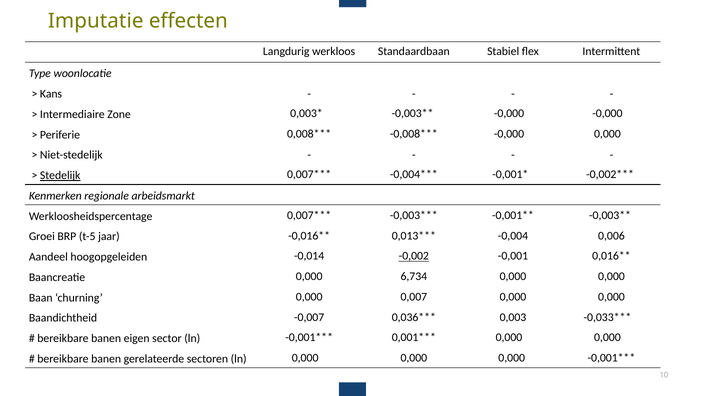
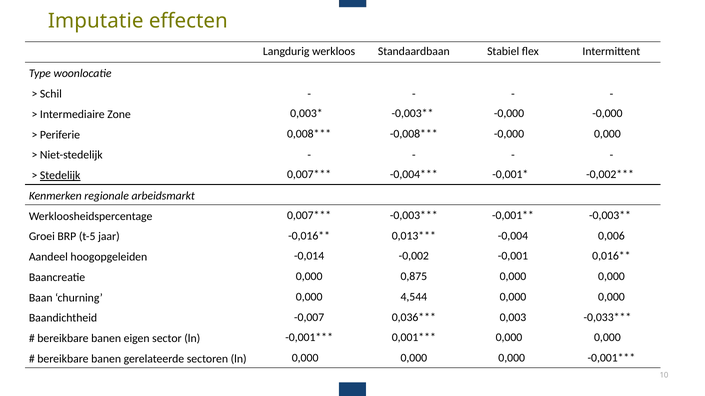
Kans: Kans -> Schil (51, 94)
-0,002 underline: present -> none (414, 256)
6,734: 6,734 -> 0,875 (414, 277)
0,007: 0,007 -> 4,544 (414, 297)
